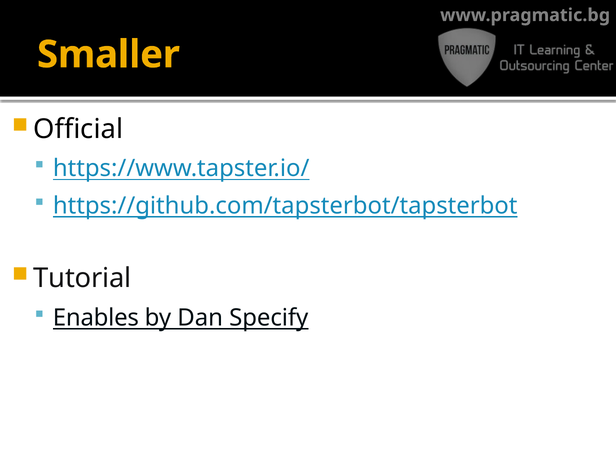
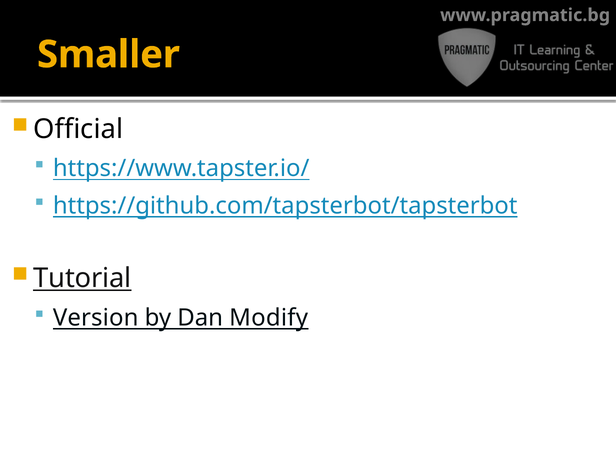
Tutorial underline: none -> present (82, 278)
Enables: Enables -> Version (96, 318)
Specify: Specify -> Modify (269, 318)
